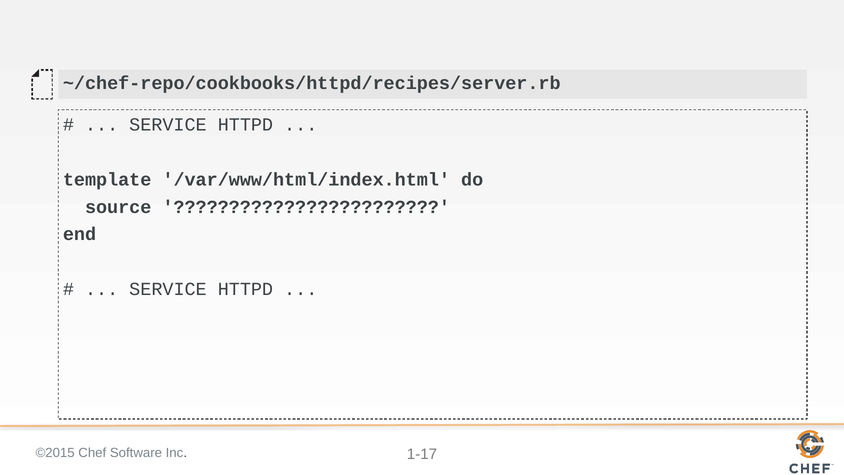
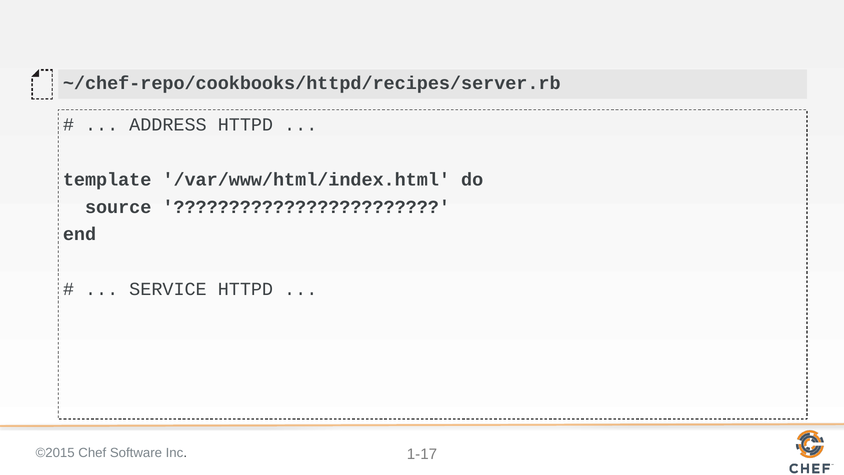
SERVICE: SERVICE -> ADDRESS (168, 124)
